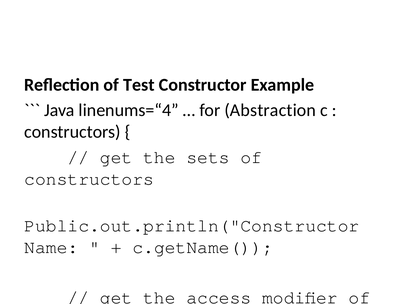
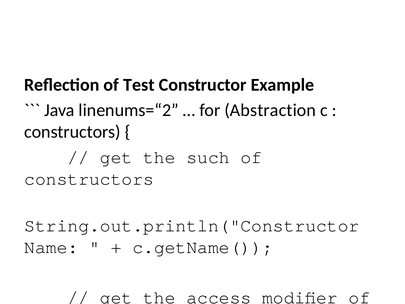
linenums=“4: linenums=“4 -> linenums=“2 (129, 110)
sets: sets -> such (208, 157)
Public.out.println("Constructor: Public.out.println("Constructor -> String.out.println("Constructor (192, 225)
